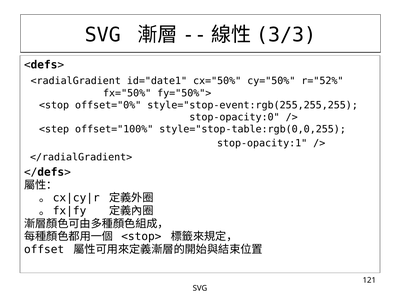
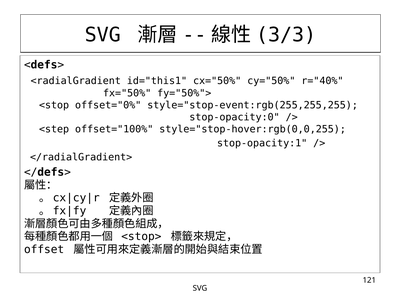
id="date1: id="date1 -> id="this1 (157, 81)
r="52%: r="52% -> r="40% (322, 81)
style="stop-table:rgb(0,0,255: style="stop-table:rgb(0,0,255 -> style="stop-hover:rgb(0,0,255 (253, 129)
